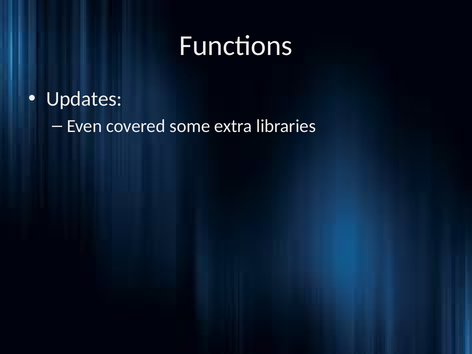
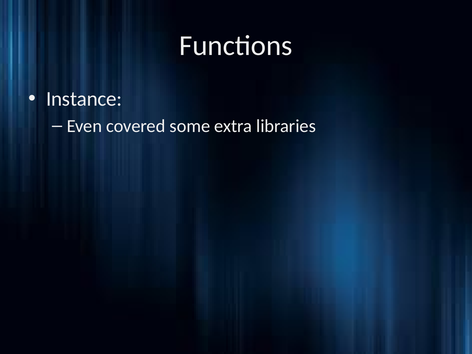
Updates: Updates -> Instance (84, 99)
